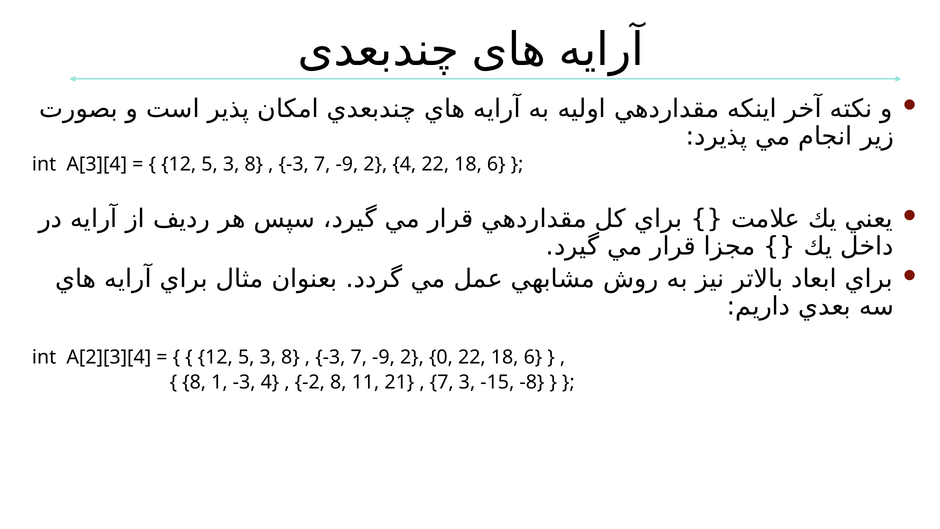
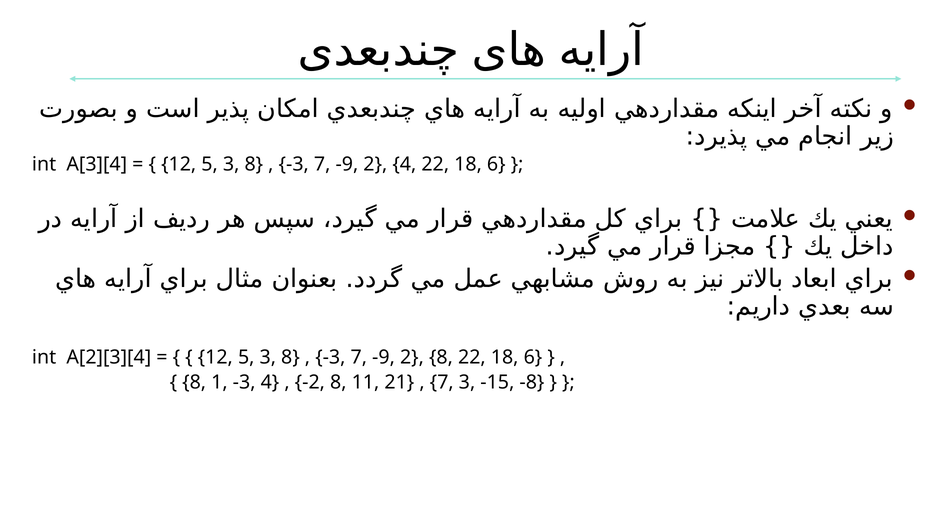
2 0: 0 -> 8 (441, 357)
